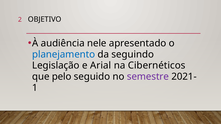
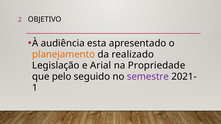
nele: nele -> esta (97, 43)
planejamento colour: blue -> orange (64, 55)
seguindo: seguindo -> realizado (133, 55)
Cibernéticos: Cibernéticos -> Propriedade (157, 66)
